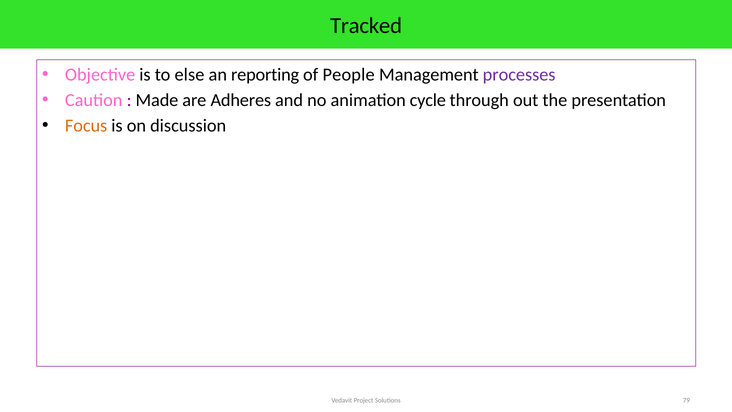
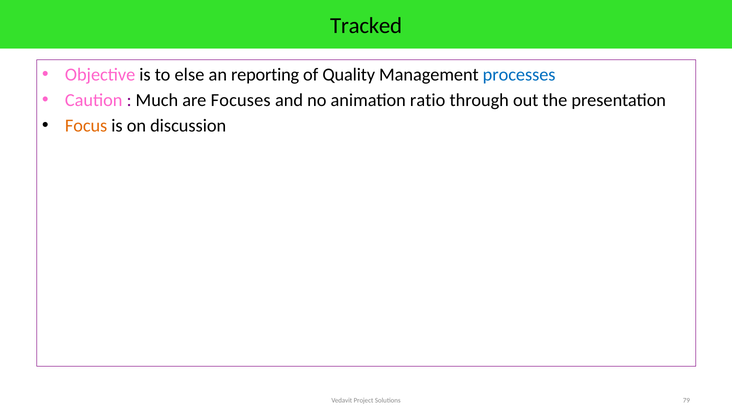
People: People -> Quality (349, 74)
processes colour: purple -> blue (519, 74)
Made: Made -> Much (157, 100)
Adheres: Adheres -> Focuses (241, 100)
cycle: cycle -> ratio (428, 100)
